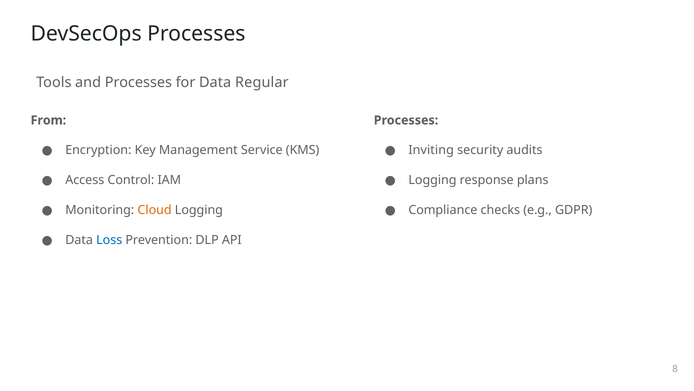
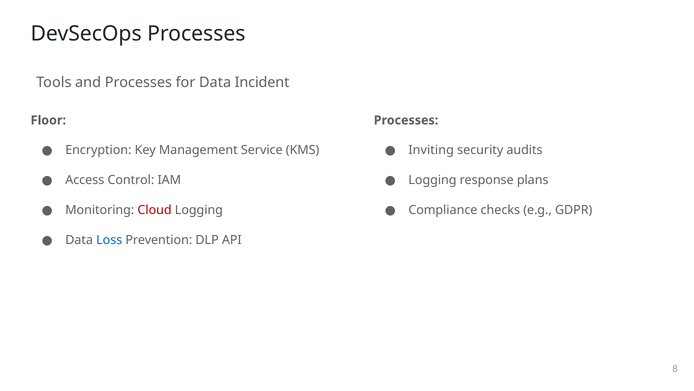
Regular: Regular -> Incident (262, 82)
From: From -> Floor (48, 120)
Cloud colour: orange -> red (155, 210)
